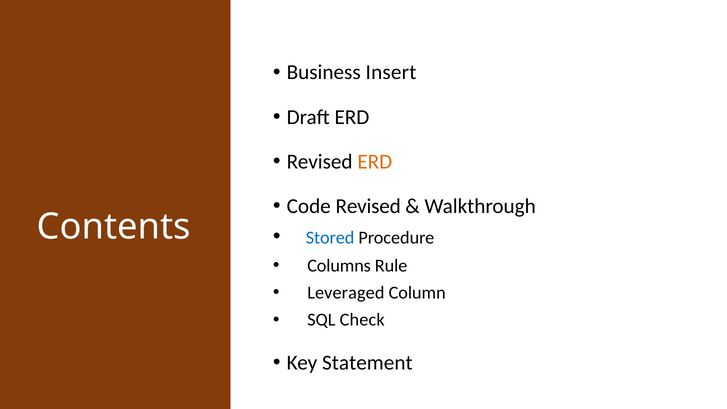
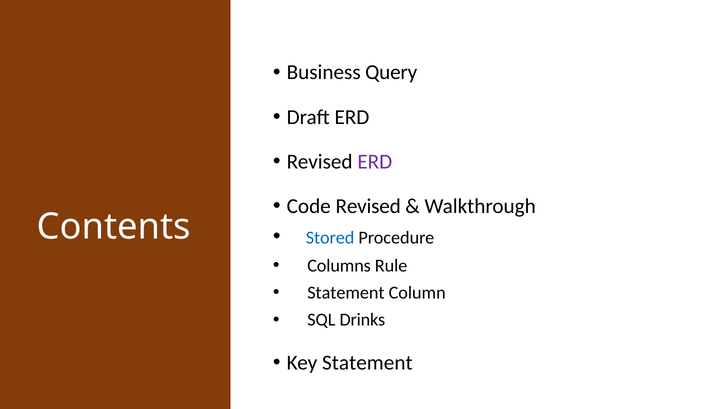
Insert: Insert -> Query (391, 72)
ERD colour: orange -> purple (375, 162)
Leveraged: Leveraged -> Statement (346, 293)
Check: Check -> Drinks (362, 320)
